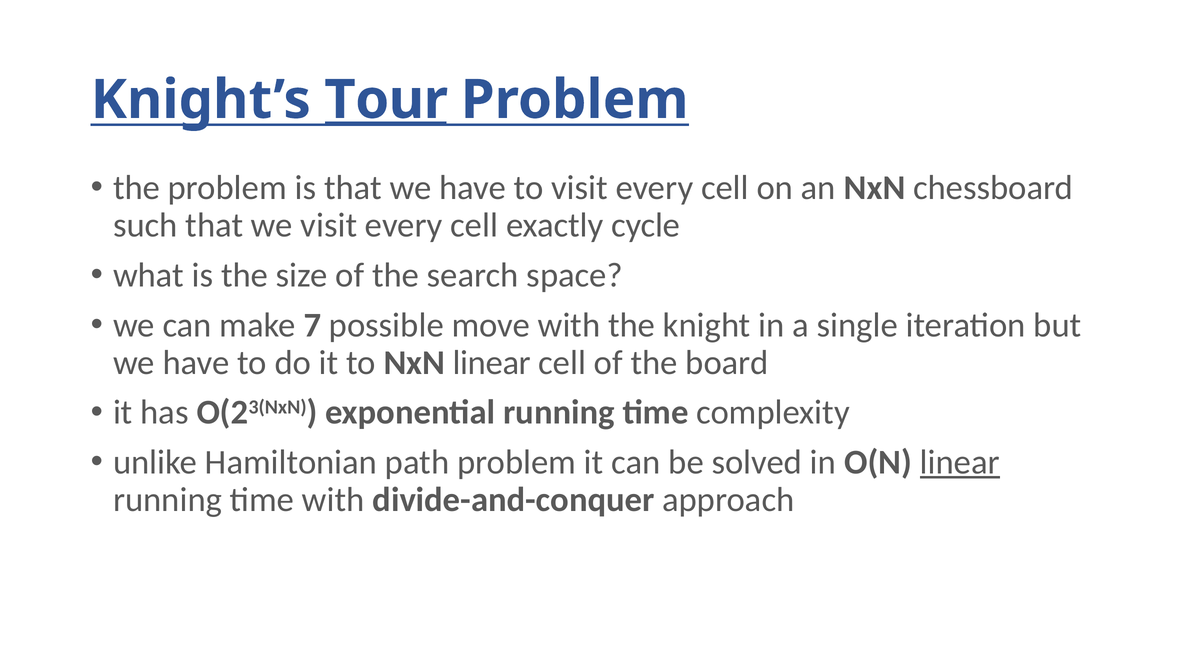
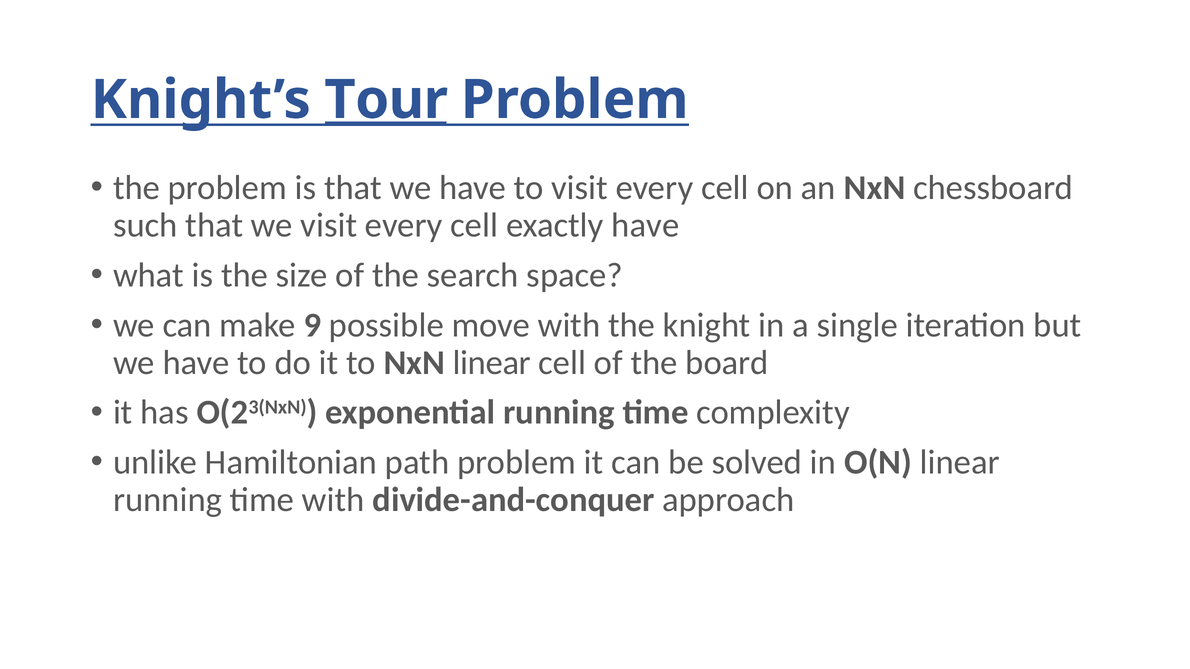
exactly cycle: cycle -> have (645, 226)
7: 7 -> 9 (312, 325)
linear underline: present -> none (960, 463)
